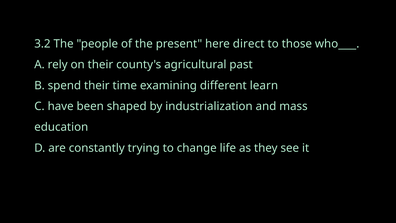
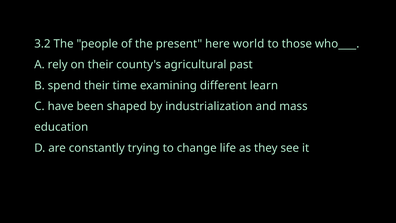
direct: direct -> world (249, 44)
